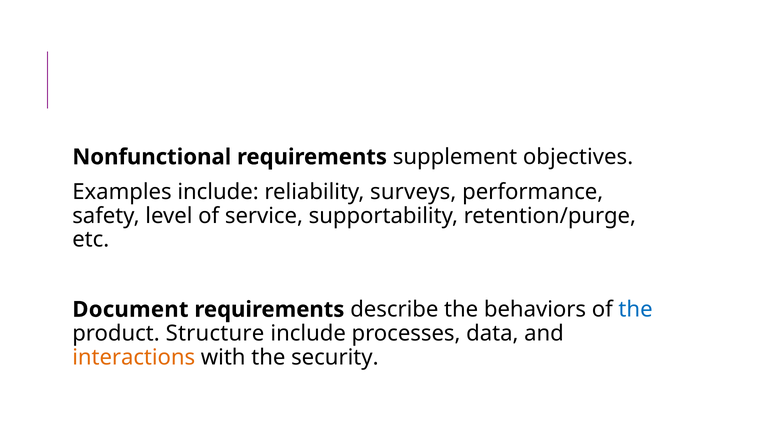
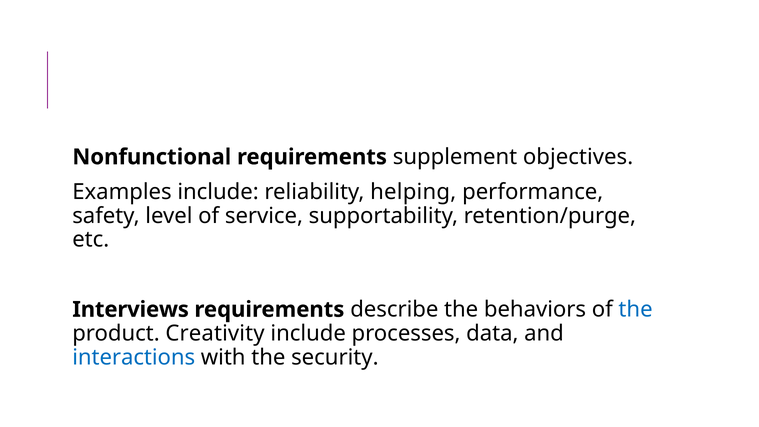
surveys: surveys -> helping (413, 192)
Document: Document -> Interviews (131, 309)
Structure: Structure -> Creativity (215, 333)
interactions colour: orange -> blue (134, 357)
